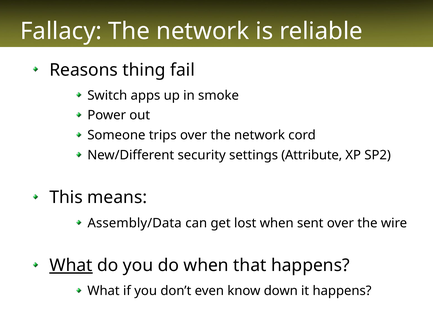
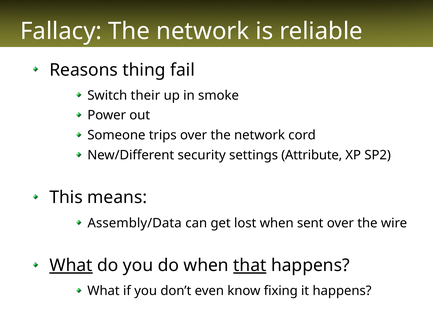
apps: apps -> their (145, 95)
that underline: none -> present (250, 265)
down: down -> fixing (281, 291)
